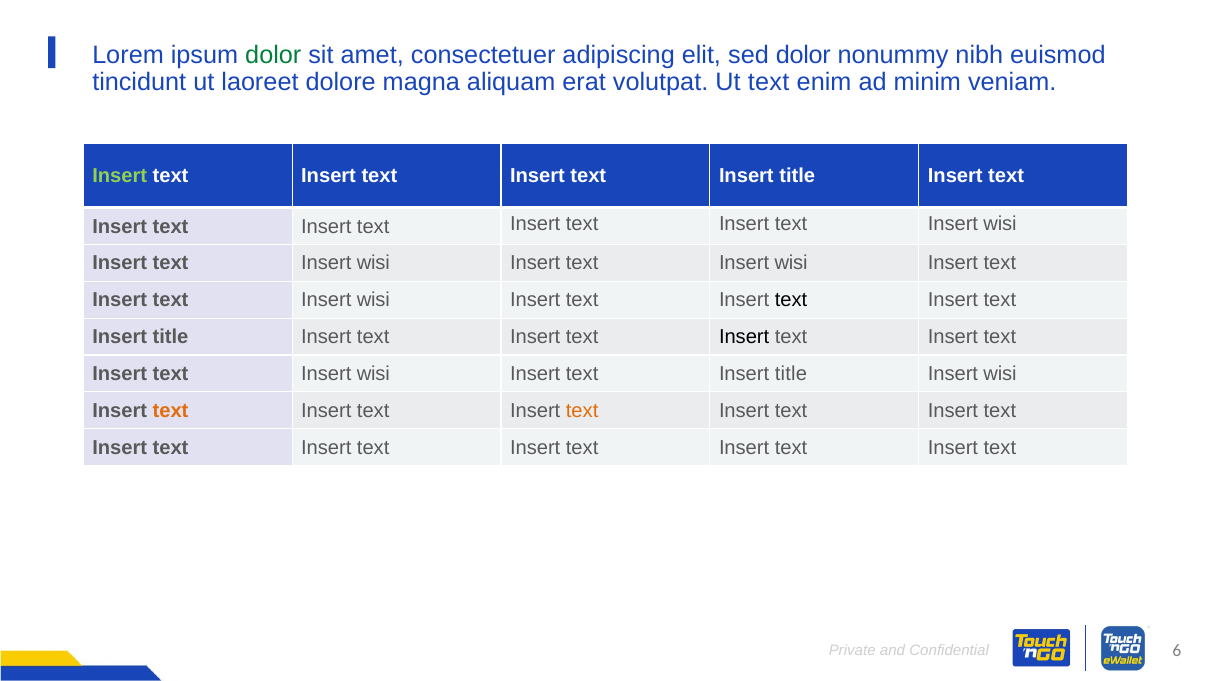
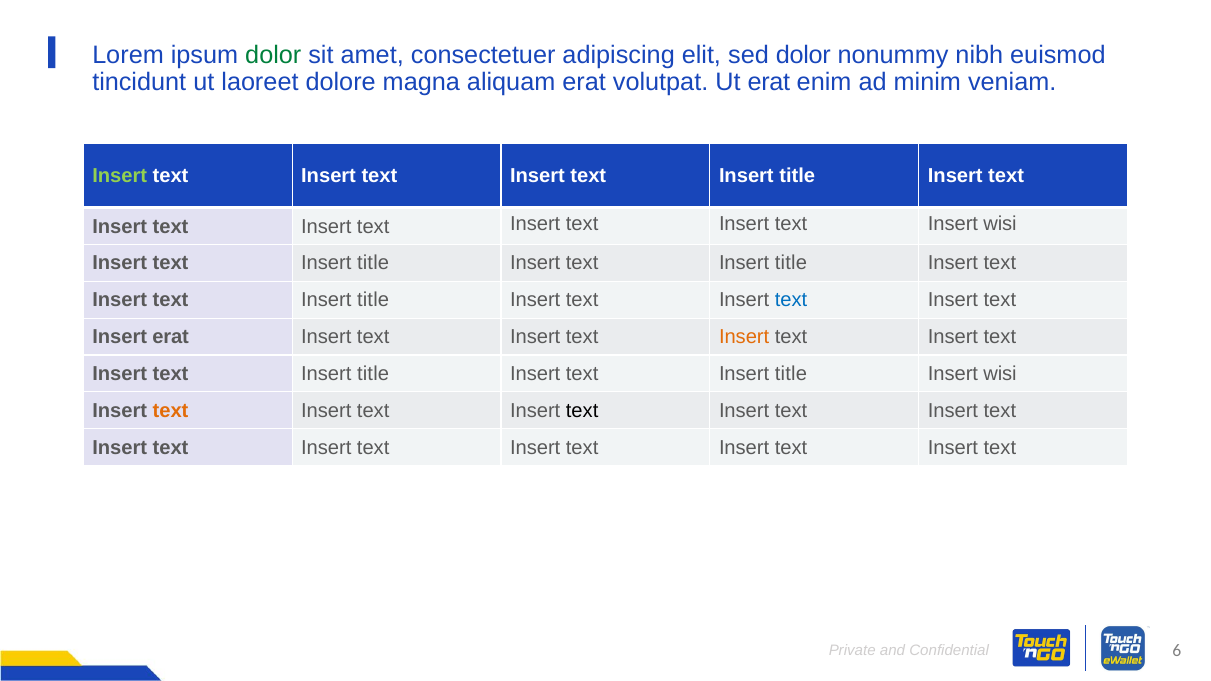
Ut text: text -> erat (769, 82)
wisi: wisi -> title (373, 263)
wisi: wisi -> title (791, 263)
wisi: wisi -> title (373, 300)
text colour: black -> blue (791, 300)
title: title -> erat (171, 337)
Insert colour: black -> orange (744, 337)
wisi: wisi -> title (373, 374)
text colour: orange -> black (582, 411)
